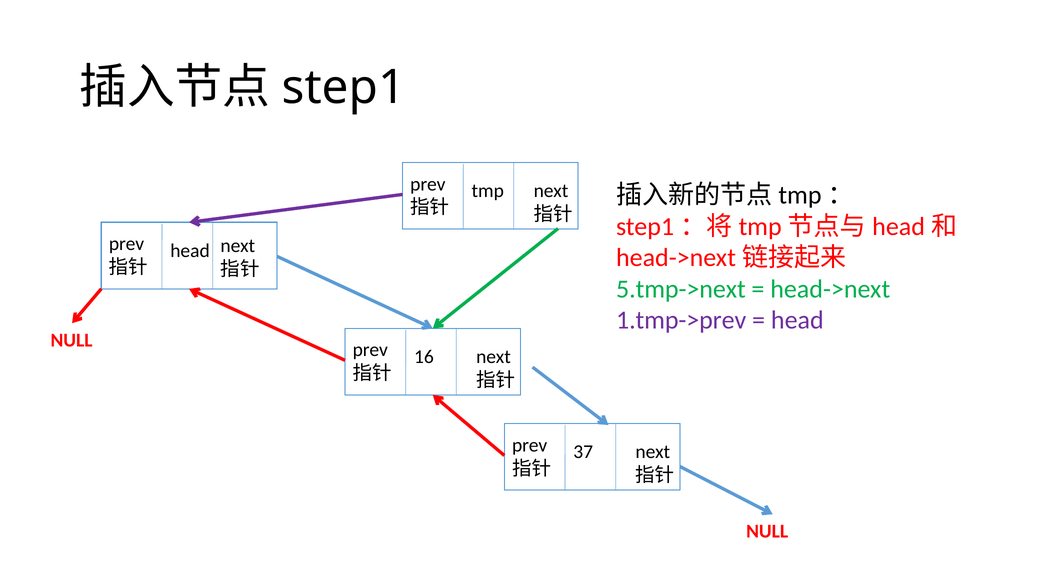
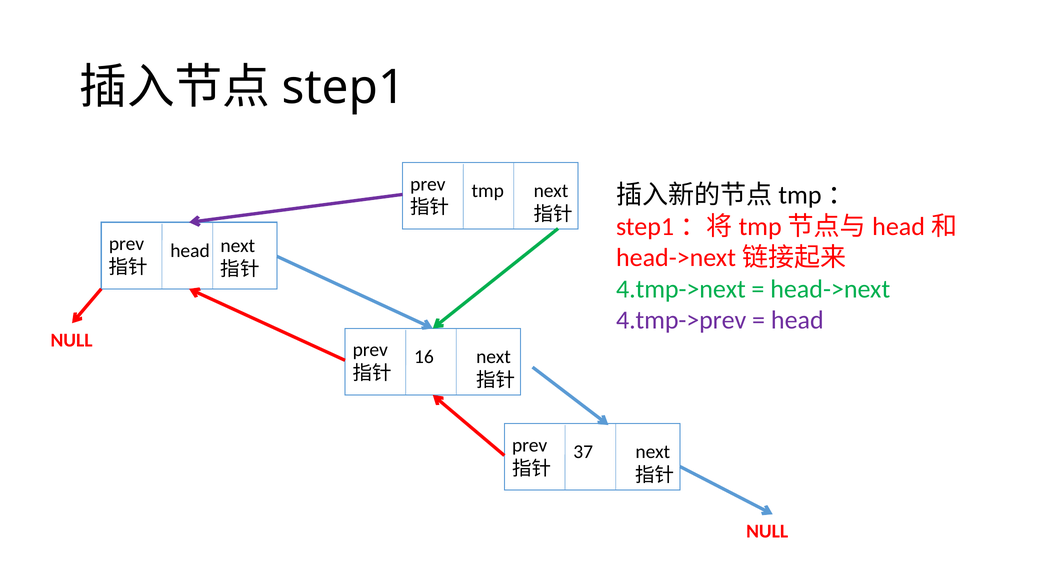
5.tmp->next: 5.tmp->next -> 4.tmp->next (681, 289)
1.tmp->prev: 1.tmp->prev -> 4.tmp->prev (681, 320)
